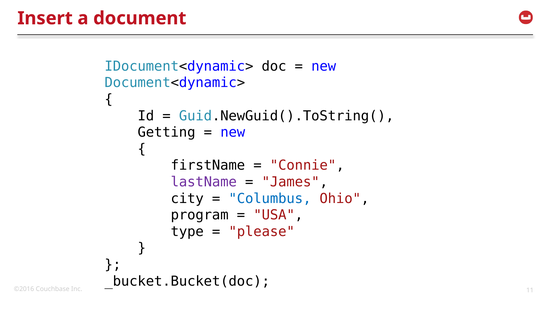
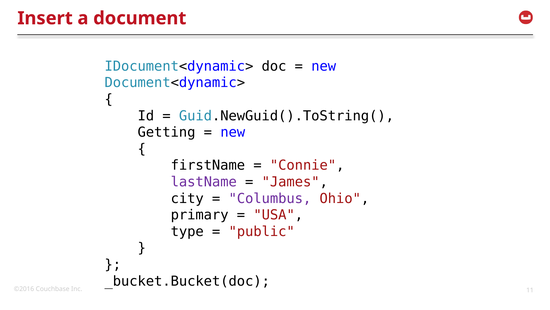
Columbus colour: blue -> purple (270, 198)
program: program -> primary (200, 215)
please: please -> public (262, 231)
